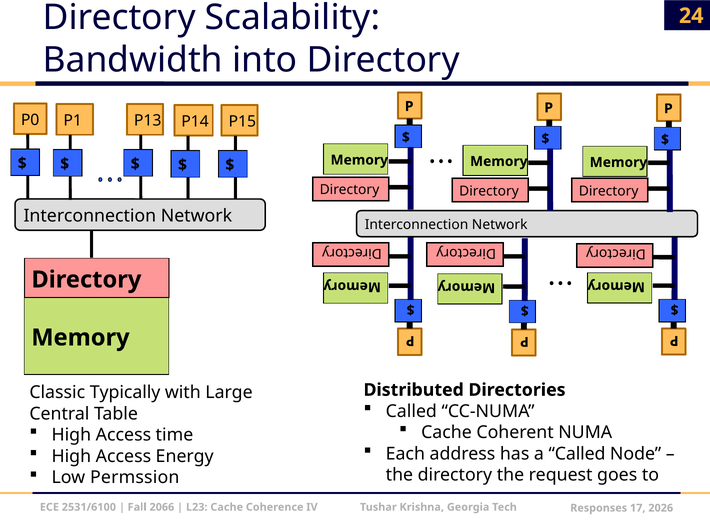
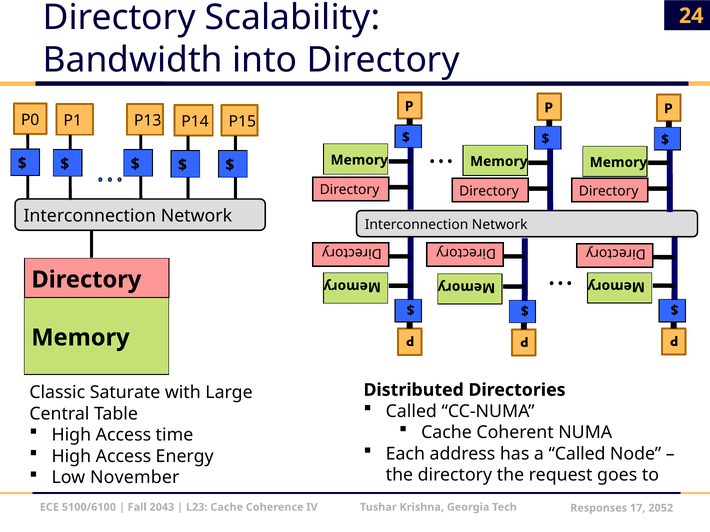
Typically: Typically -> Saturate (125, 393)
Permssion: Permssion -> November (135, 478)
2531/6100: 2531/6100 -> 5100/6100 (89, 508)
2066: 2066 -> 2043 (162, 508)
2026: 2026 -> 2052 (661, 508)
